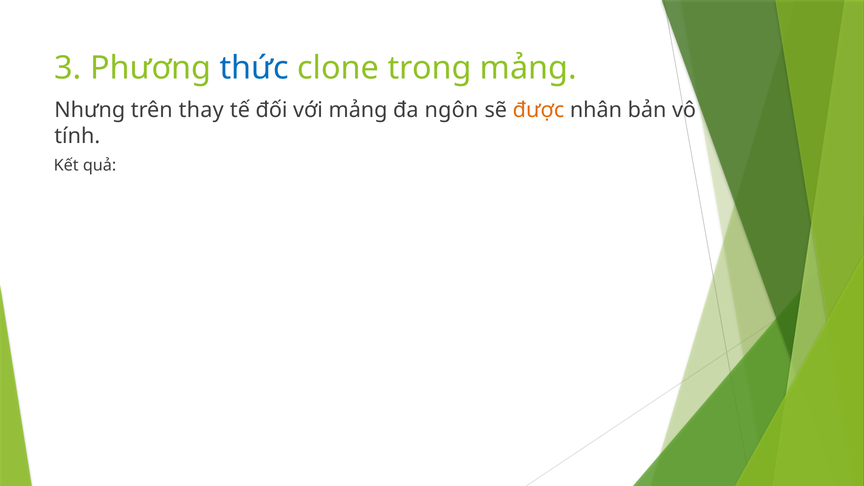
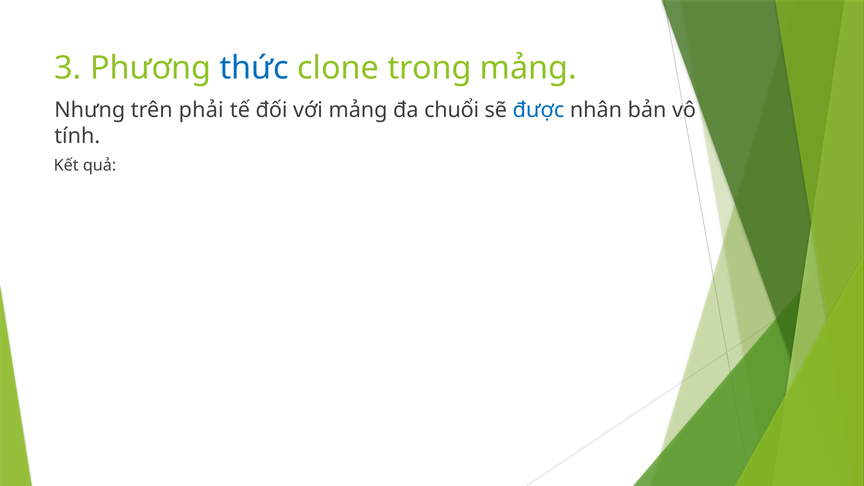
thay: thay -> phải (201, 110)
ngôn: ngôn -> chuổi (452, 110)
được colour: orange -> blue (538, 110)
